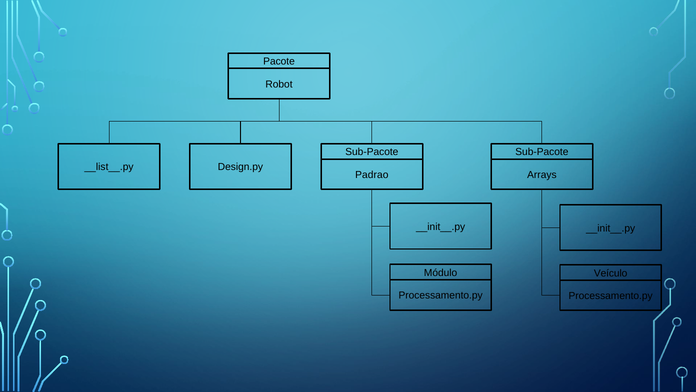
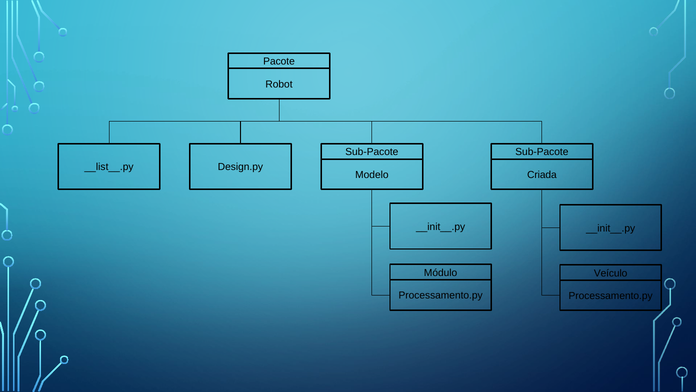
Padrao: Padrao -> Modelo (372, 175)
Arrays: Arrays -> Criada (542, 175)
